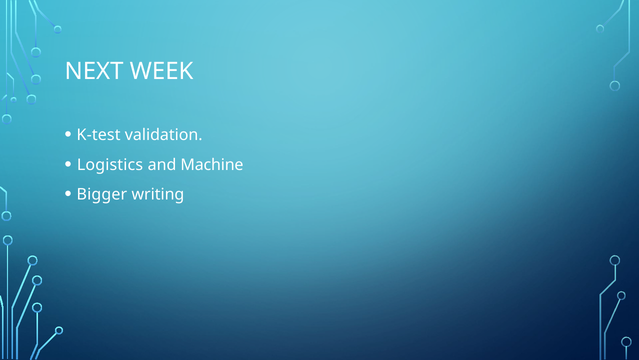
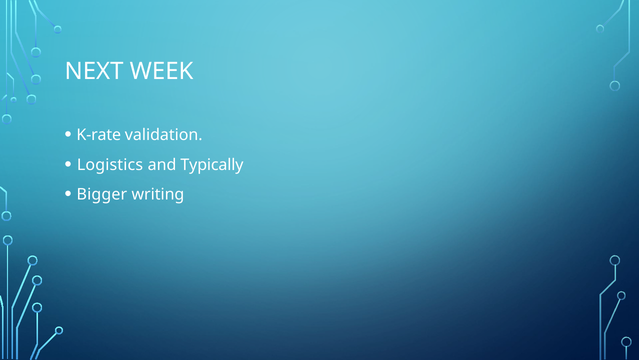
K-test: K-test -> K-rate (99, 135)
Machine: Machine -> Typically (212, 164)
